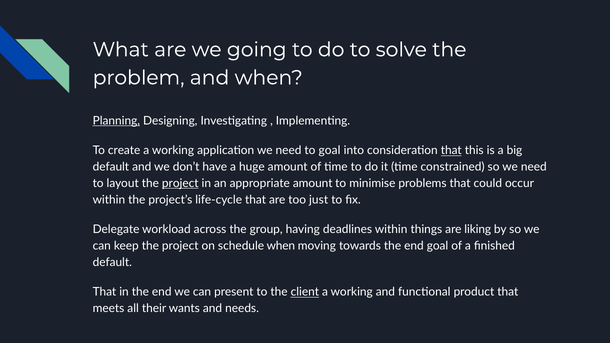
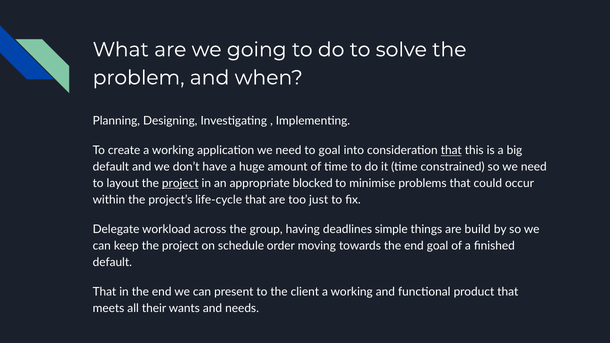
Planning underline: present -> none (116, 121)
appropriate amount: amount -> blocked (313, 183)
deadlines within: within -> simple (391, 230)
liking: liking -> build (478, 230)
schedule when: when -> order (281, 246)
client underline: present -> none (305, 292)
